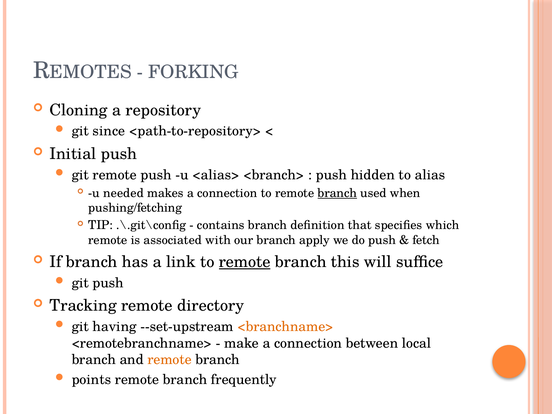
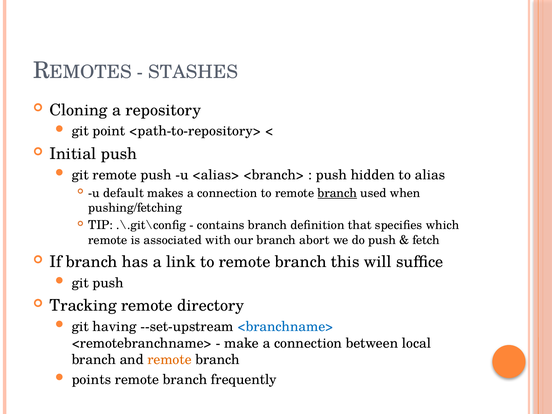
FORKING: FORKING -> STASHES (193, 72)
since: since -> point (109, 131)
needed: needed -> default (123, 193)
apply: apply -> abort (314, 240)
remote underline: present -> none (245, 262)
<branchname> colour: orange -> blue (286, 327)
